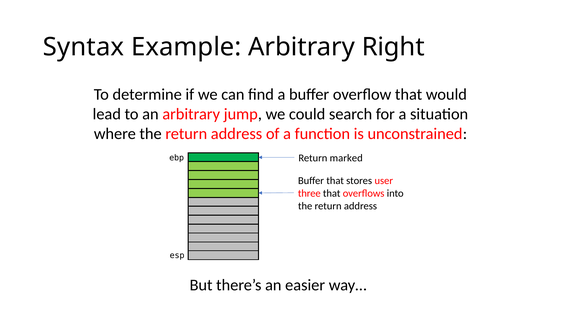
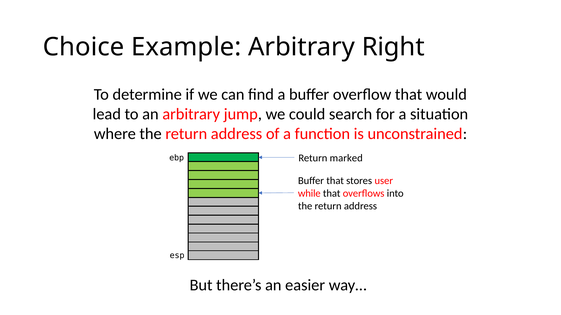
Syntax: Syntax -> Choice (84, 47)
three: three -> while (309, 194)
